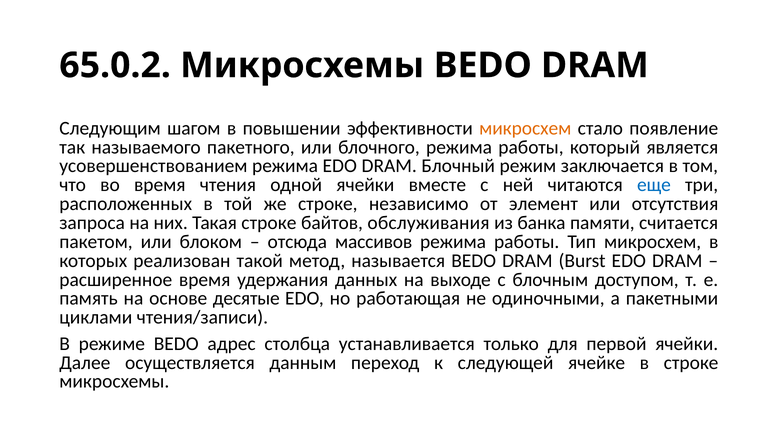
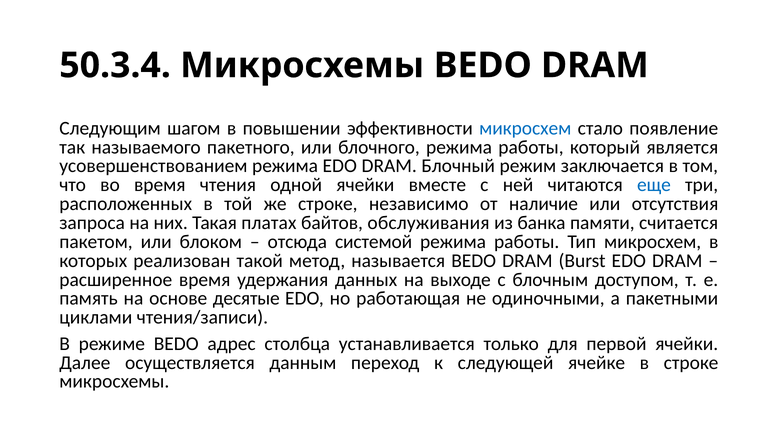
65.0.2: 65.0.2 -> 50.3.4 (115, 65)
микросхем colour: orange -> blue (525, 128)
элемент: элемент -> наличие (544, 204)
Такая строке: строке -> платах (269, 223)
массивов: массивов -> системой (374, 242)
